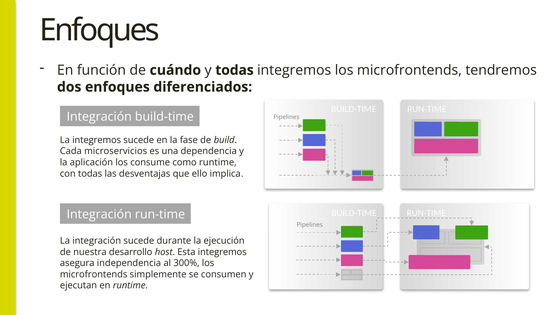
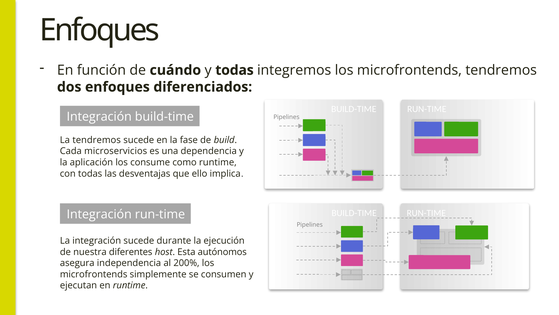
La integremos: integremos -> tendremos (97, 140)
desarrollo: desarrollo -> diferentes (131, 252)
Esta integremos: integremos -> autónomos (222, 252)
300%: 300% -> 200% (186, 263)
